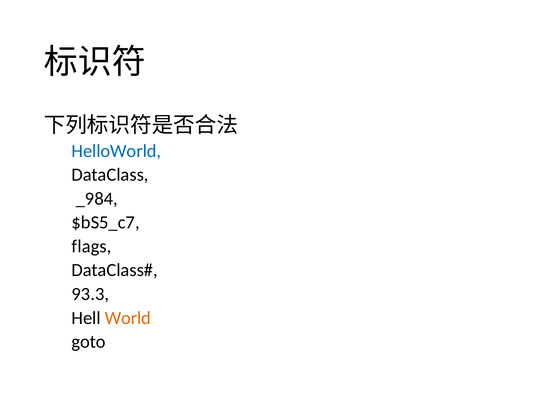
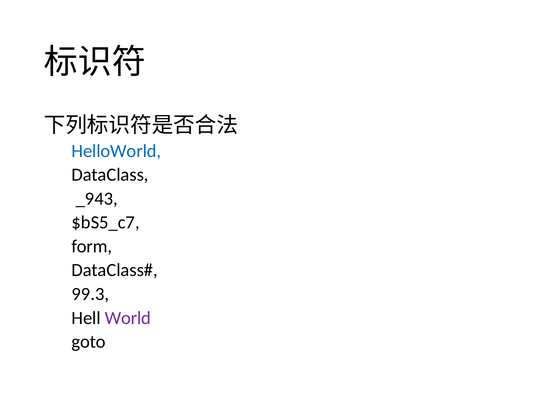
_984: _984 -> _943 (97, 199)
flags: flags -> form (92, 246)
93.3: 93.3 -> 99.3 (90, 294)
World colour: orange -> purple (128, 318)
